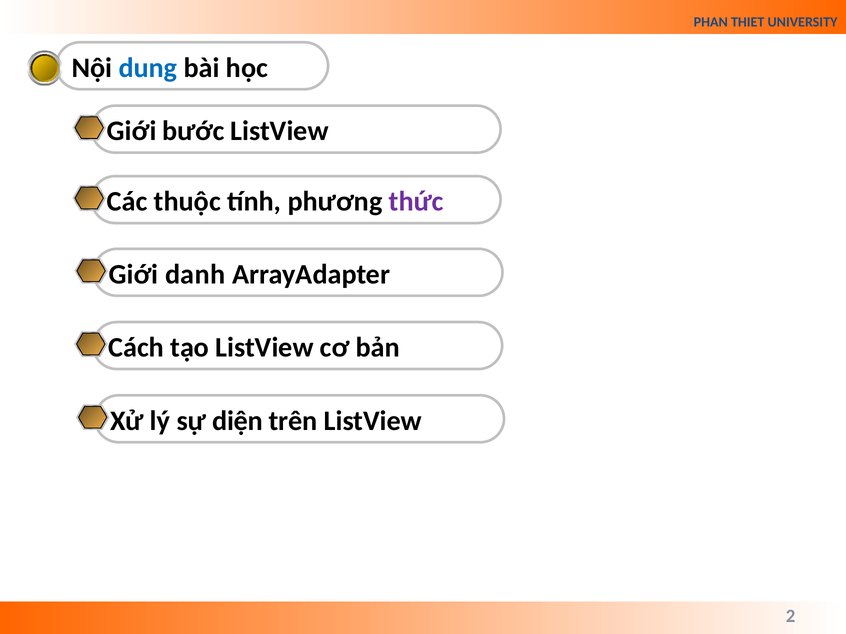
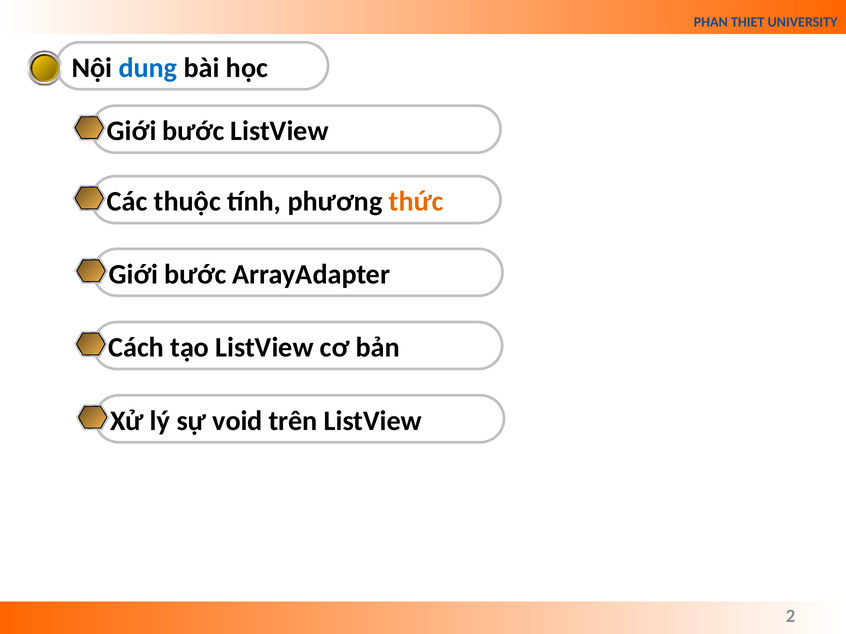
thức colour: purple -> orange (416, 202)
danh: danh -> bước (195, 275)
diện: diện -> void (237, 421)
